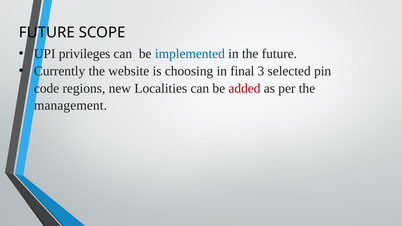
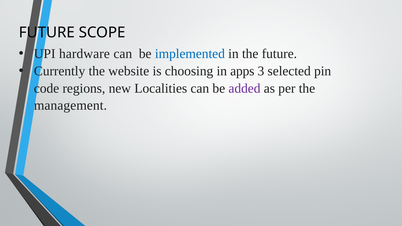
privileges: privileges -> hardware (84, 54)
final: final -> apps (242, 71)
added colour: red -> purple (244, 88)
